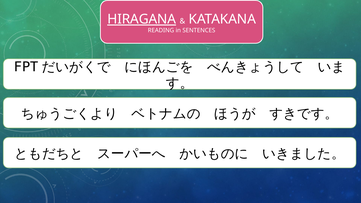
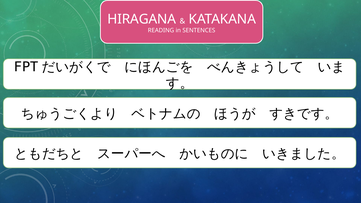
HIRAGANA underline: present -> none (142, 19)
